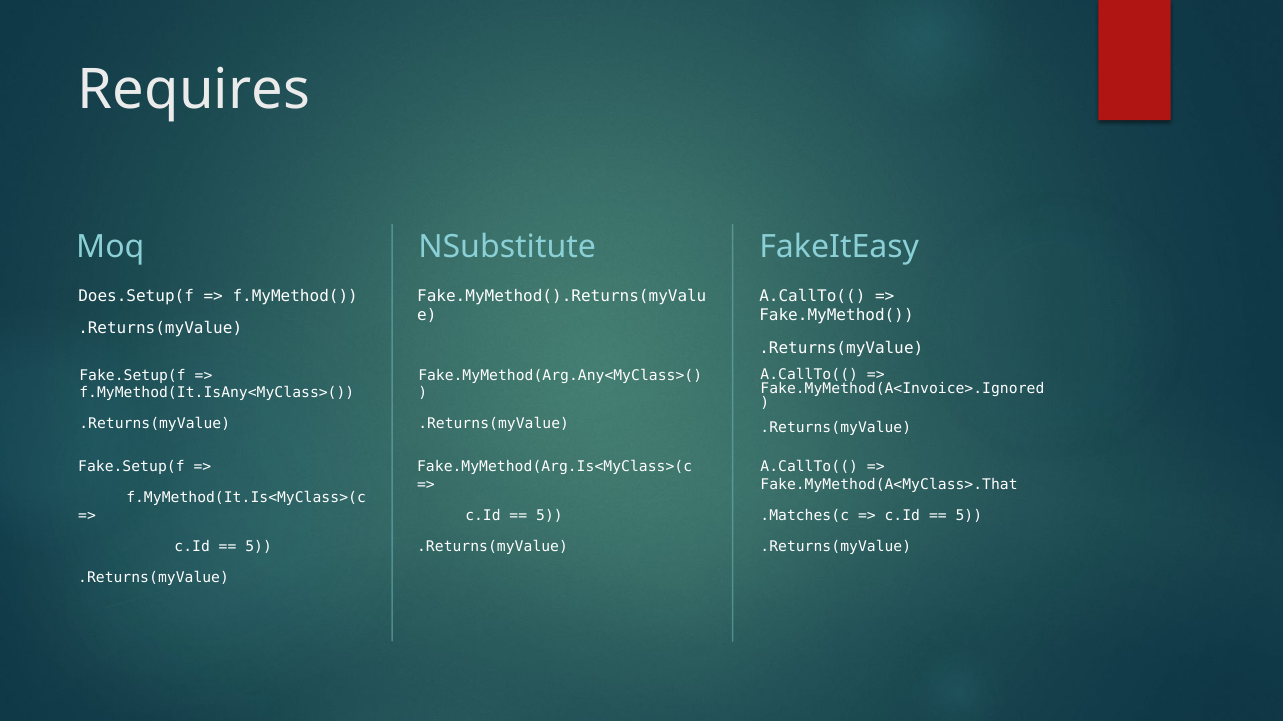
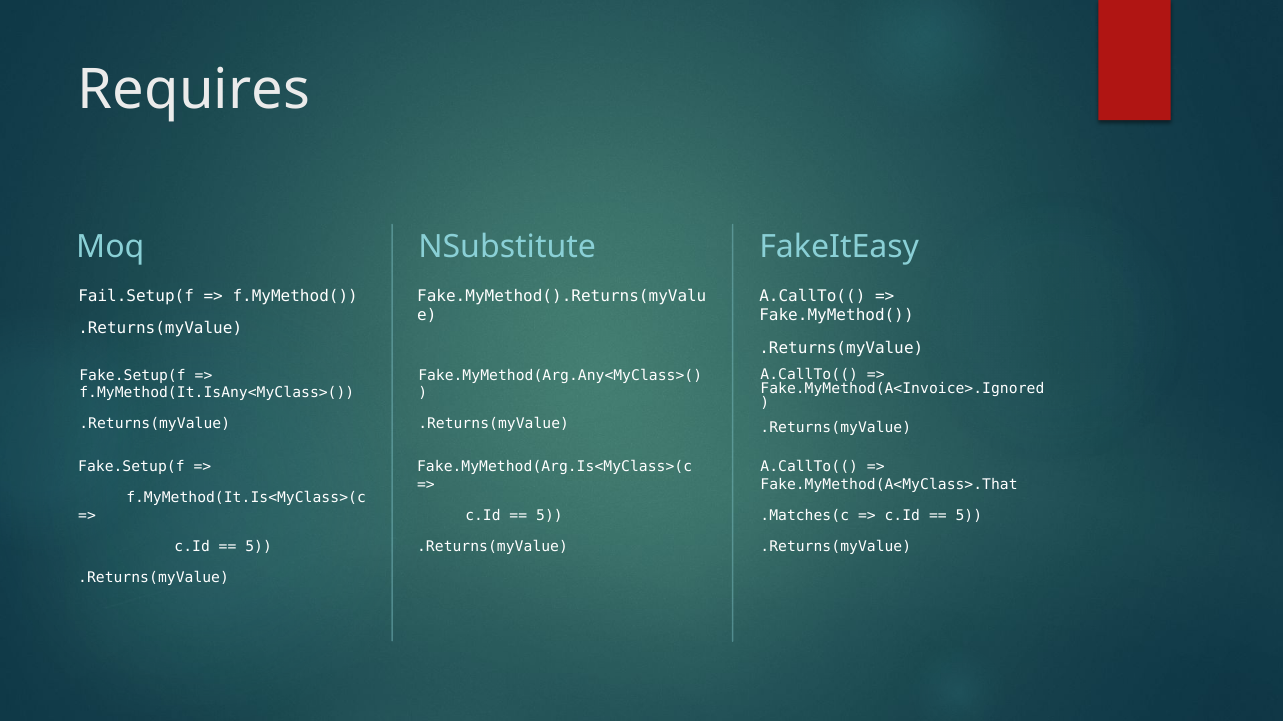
Does.Setup(f: Does.Setup(f -> Fail.Setup(f (136, 296)
